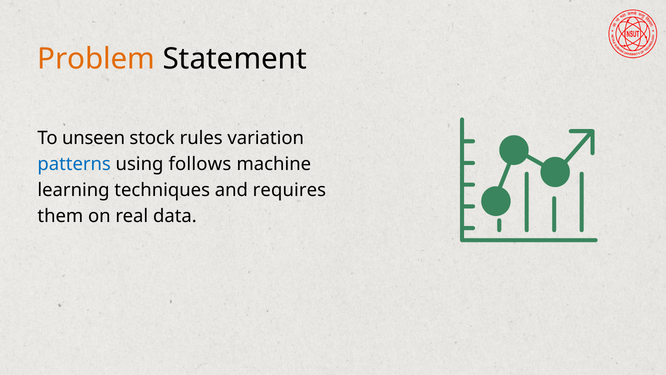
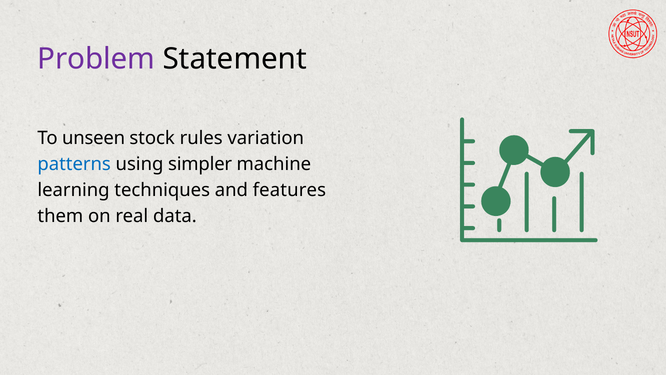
Problem colour: orange -> purple (96, 59)
follows: follows -> simpler (200, 164)
requires: requires -> features (289, 190)
